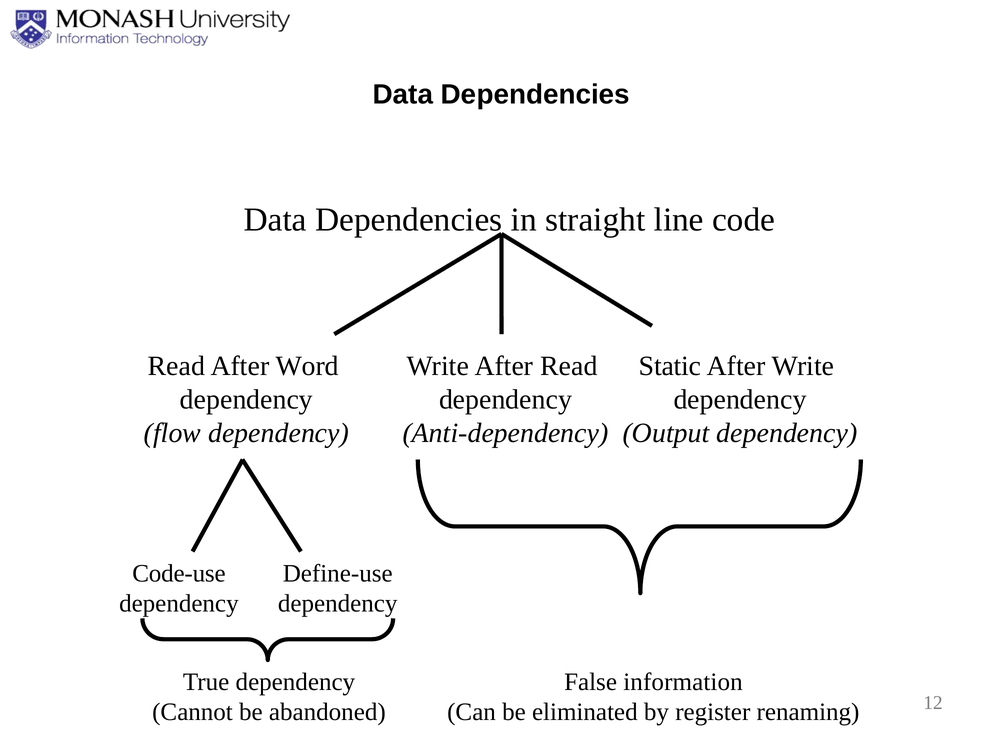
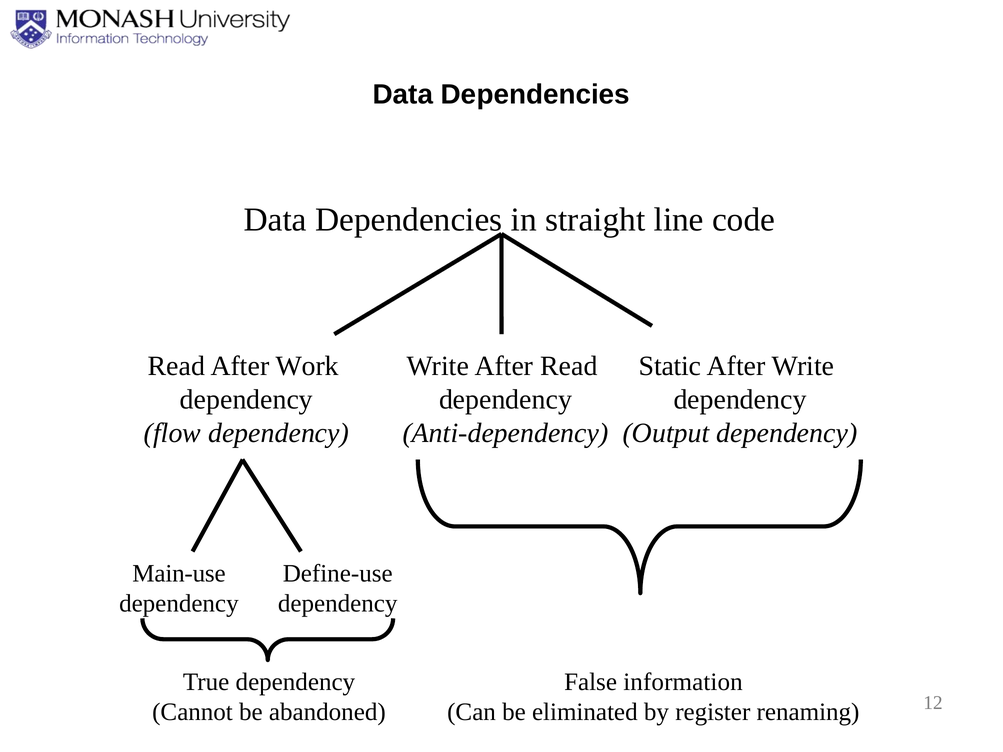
Word: Word -> Work (307, 366)
Code-use: Code-use -> Main-use (179, 574)
